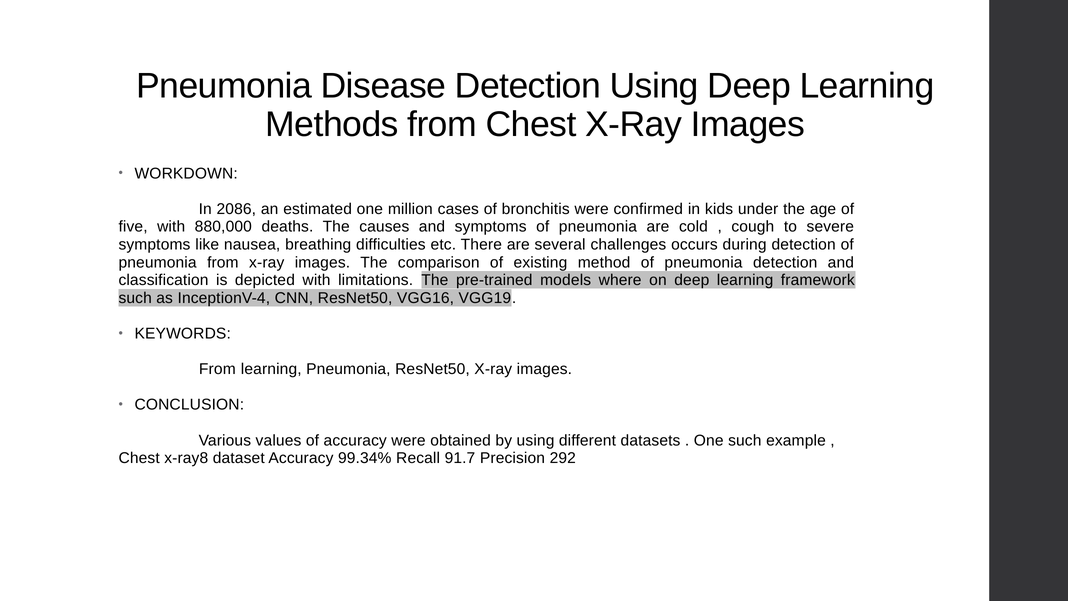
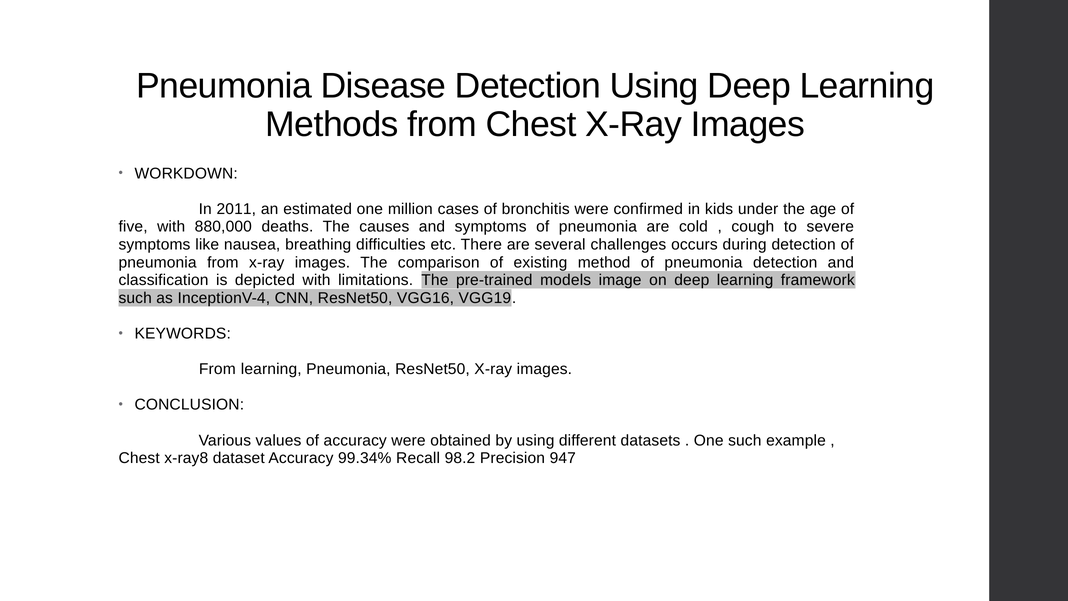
2086: 2086 -> 2011 (236, 209)
where: where -> image (620, 280)
91.7: 91.7 -> 98.2 (460, 458)
292: 292 -> 947 (563, 458)
